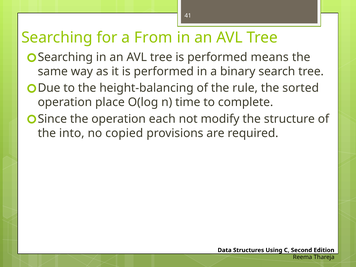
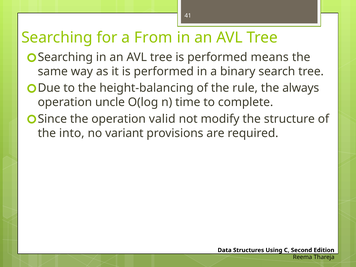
sorted: sorted -> always (301, 88)
place: place -> uncle (110, 102)
each: each -> valid (162, 119)
copied: copied -> variant (124, 133)
